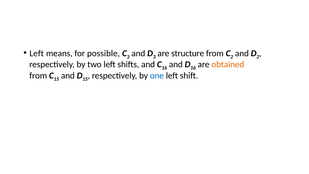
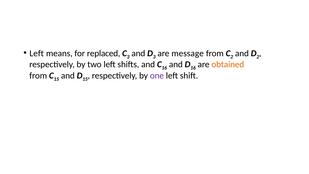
possible: possible -> replaced (104, 53)
structure: structure -> message (188, 53)
one colour: blue -> purple (157, 75)
